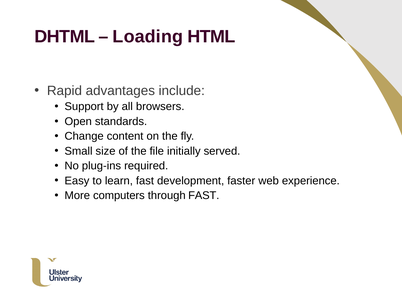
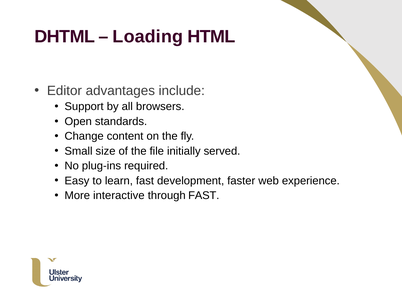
Rapid: Rapid -> Editor (64, 91)
computers: computers -> interactive (119, 196)
